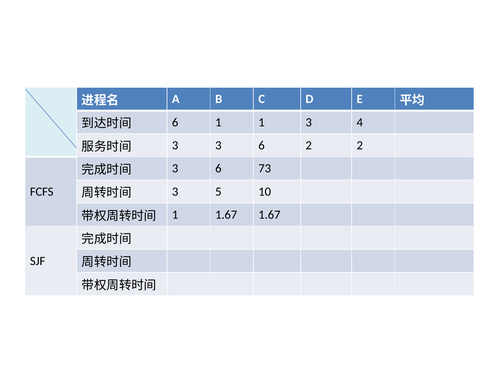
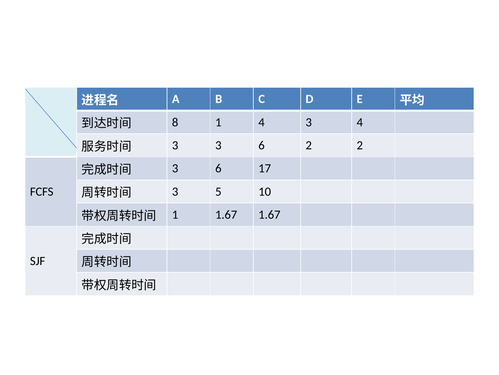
6: 6 -> 8 (175, 122)
1 1: 1 -> 4 (262, 122)
73: 73 -> 17 (265, 168)
